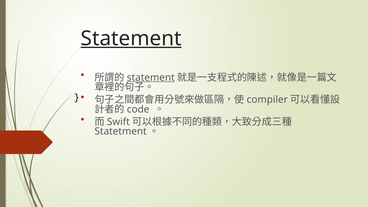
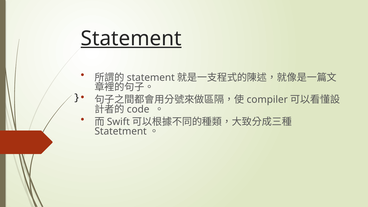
statement underline: present -> none (151, 77)
